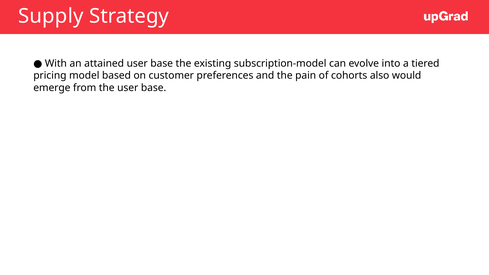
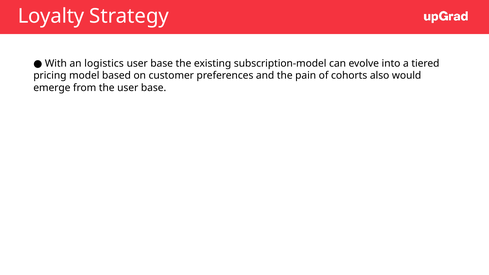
Supply: Supply -> Loyalty (51, 16)
attained: attained -> logistics (104, 63)
